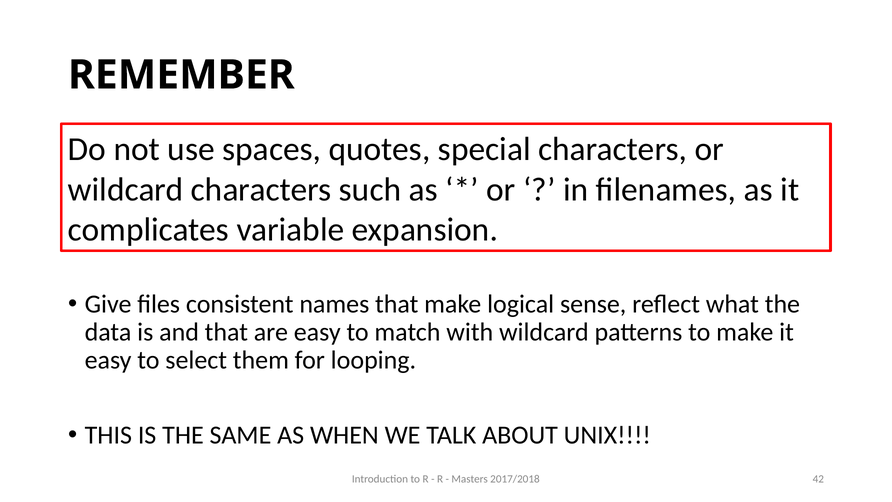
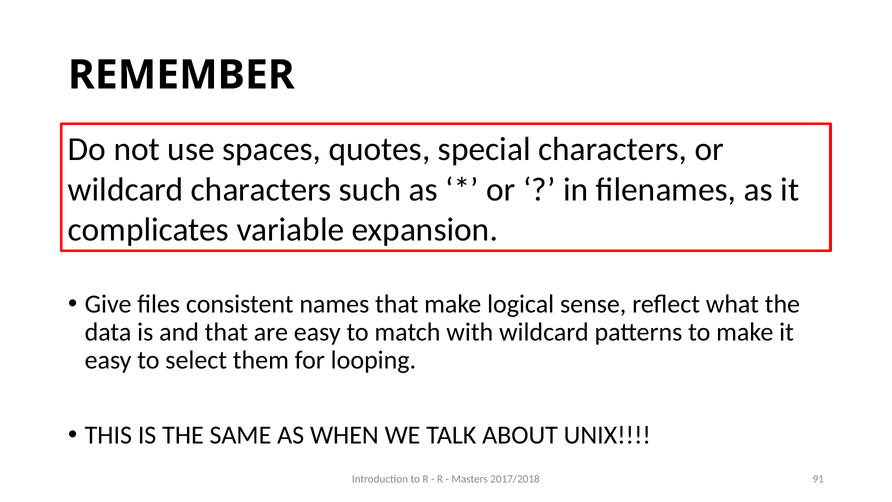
42: 42 -> 91 (818, 479)
